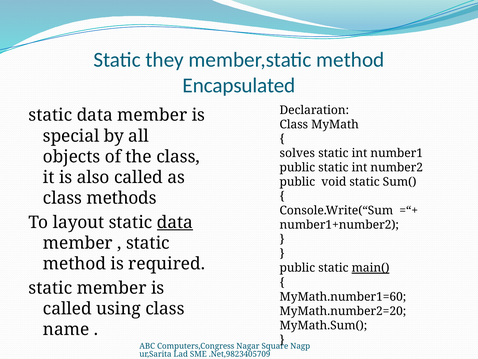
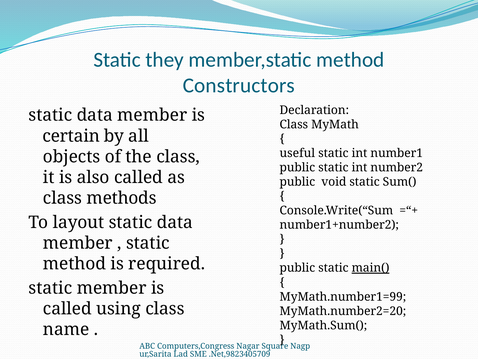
Encapsulated: Encapsulated -> Constructors (239, 85)
special: special -> certain (71, 136)
solves: solves -> useful (297, 153)
data underline: present -> none (175, 222)
MyMath.number1=60: MyMath.number1=60 -> MyMath.number1=99 (343, 296)
